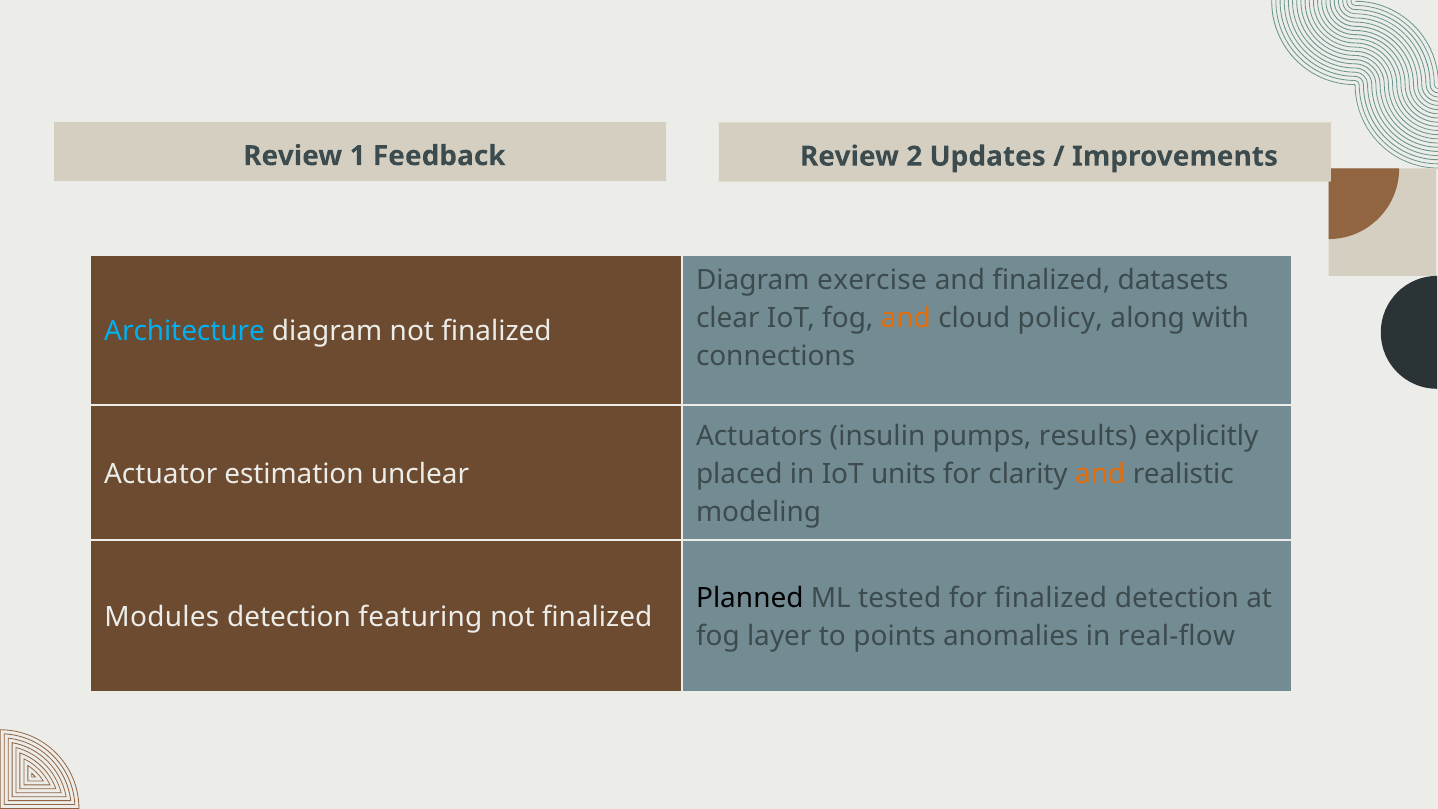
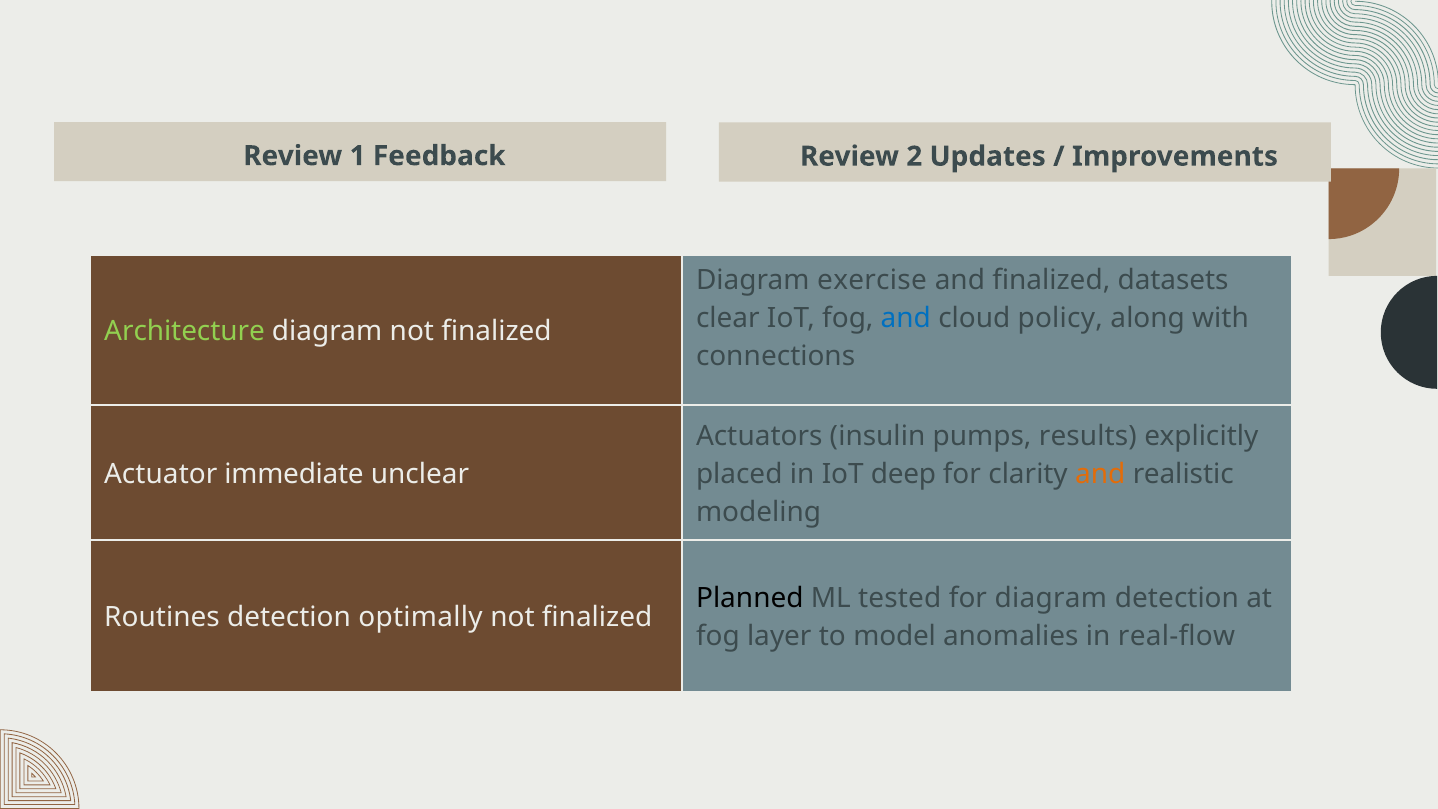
and colour: orange -> blue (906, 319)
Architecture colour: light blue -> light green (185, 332)
estimation: estimation -> immediate (294, 474)
units: units -> deep (903, 474)
for finalized: finalized -> diagram (1051, 598)
Modules: Modules -> Routines (162, 617)
featuring: featuring -> optimally (420, 617)
points: points -> model (895, 636)
